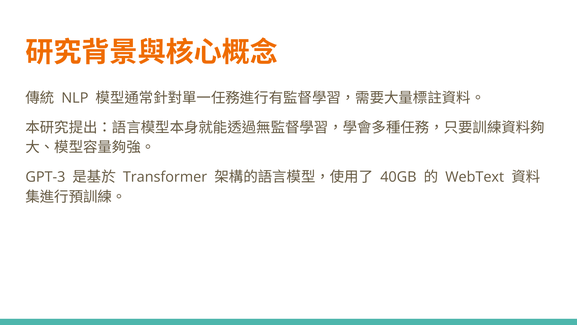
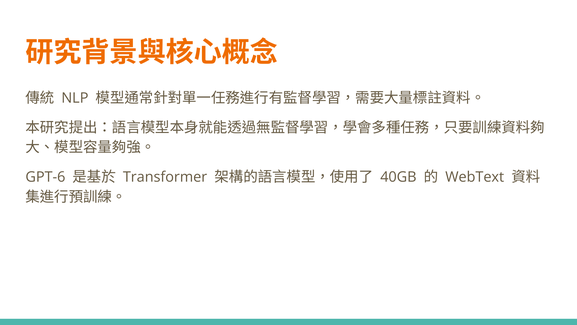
GPT-3: GPT-3 -> GPT-6 (45, 177)
